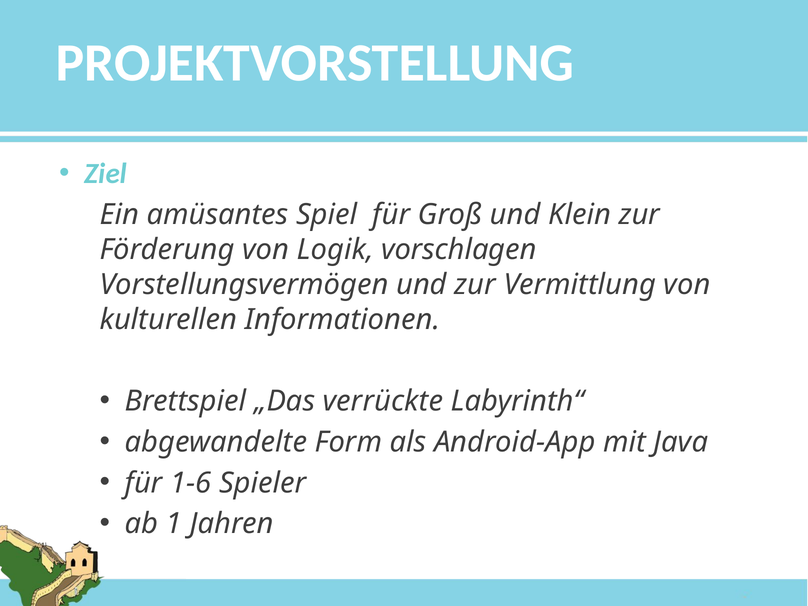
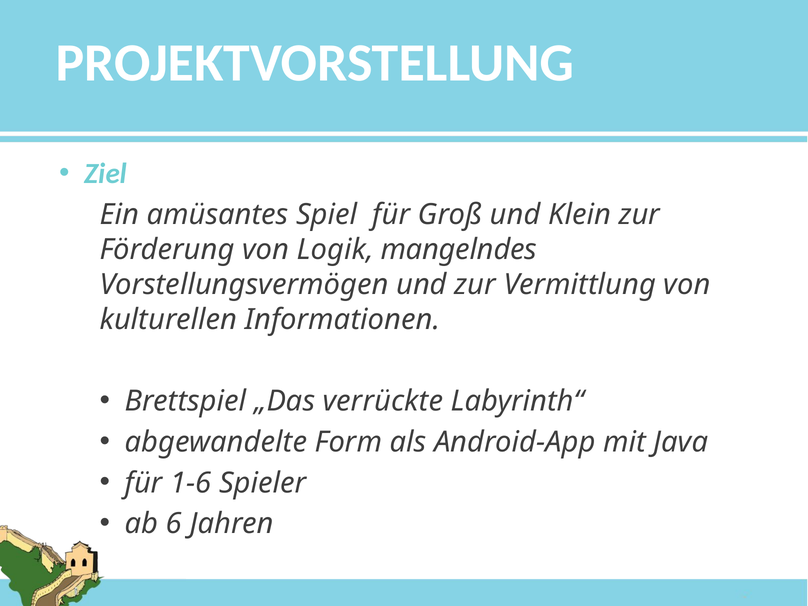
vorschlagen: vorschlagen -> mangelndes (459, 250)
1: 1 -> 6 (174, 524)
